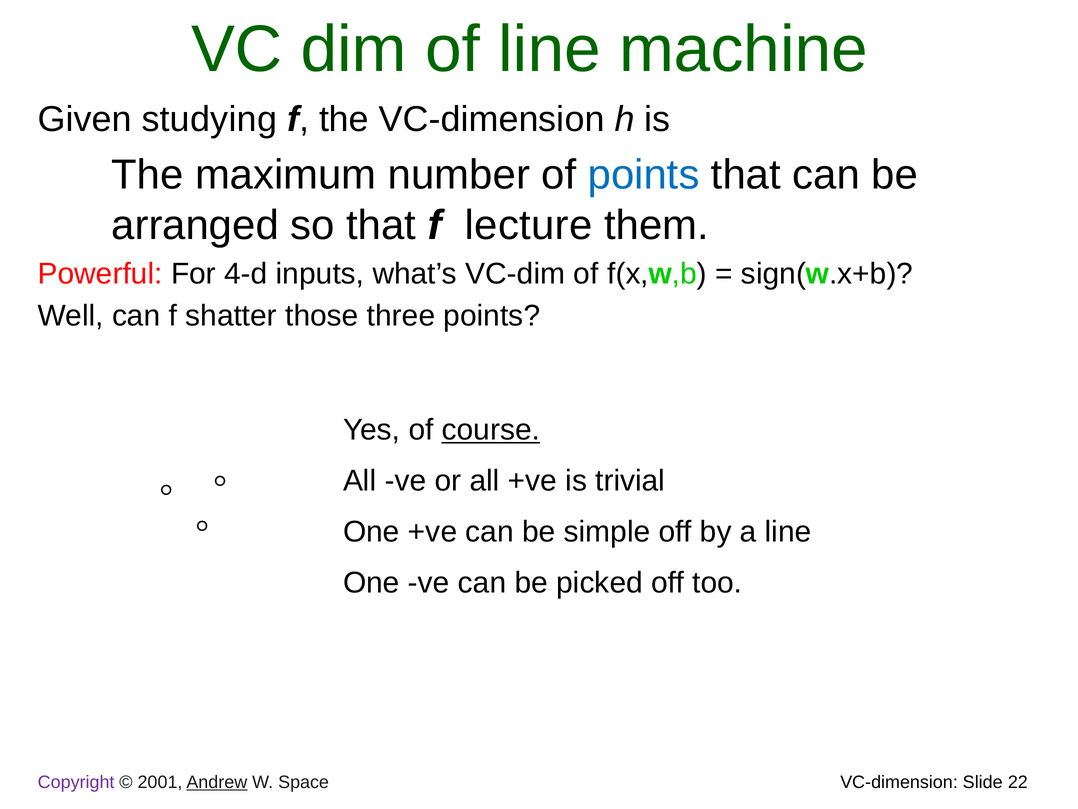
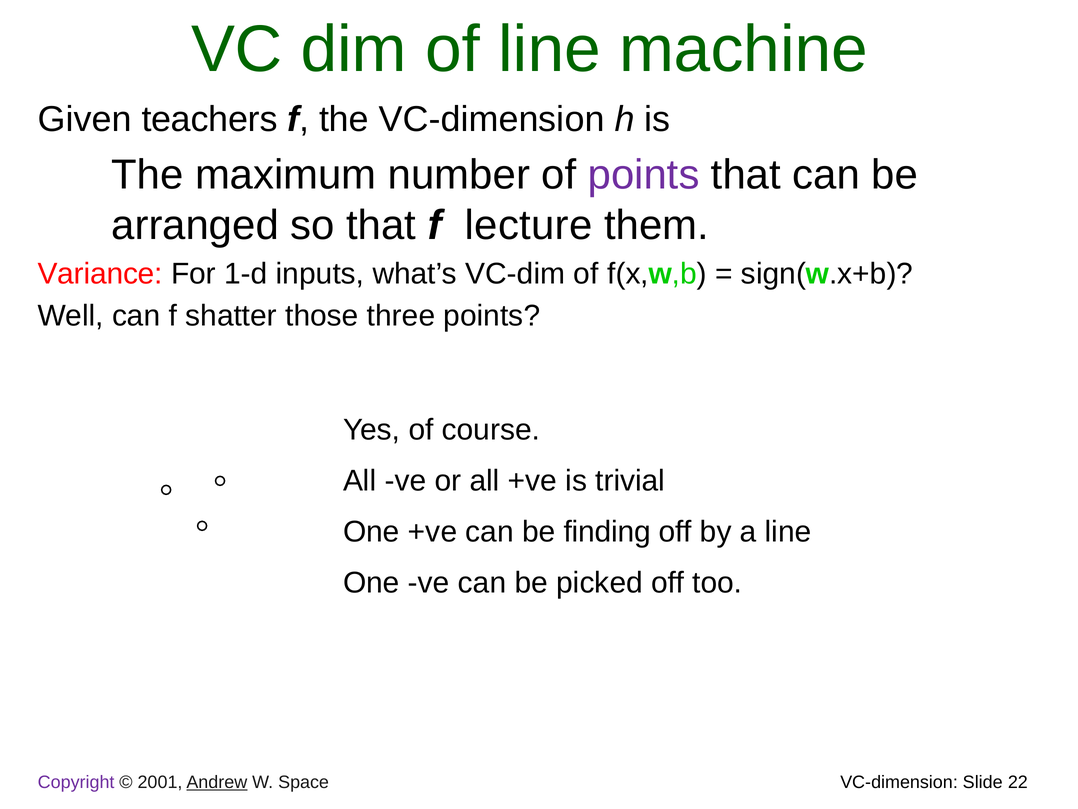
studying: studying -> teachers (210, 119)
points colour: blue -> purple (644, 175)
Powerful: Powerful -> Variance (100, 273)
4-d: 4-d -> 1-d (246, 273)
course underline: present -> none (491, 430)
simple: simple -> finding (607, 531)
